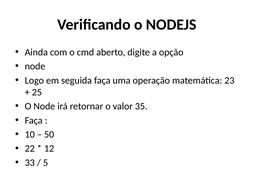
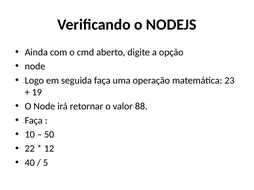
25: 25 -> 19 (37, 92)
35: 35 -> 88 (141, 107)
33: 33 -> 40 (30, 163)
